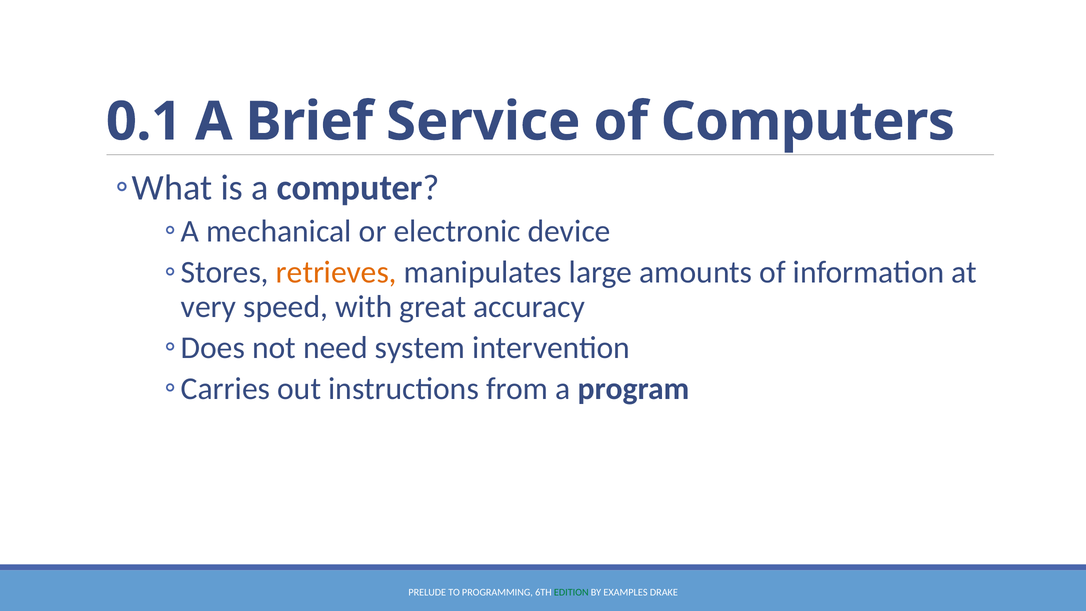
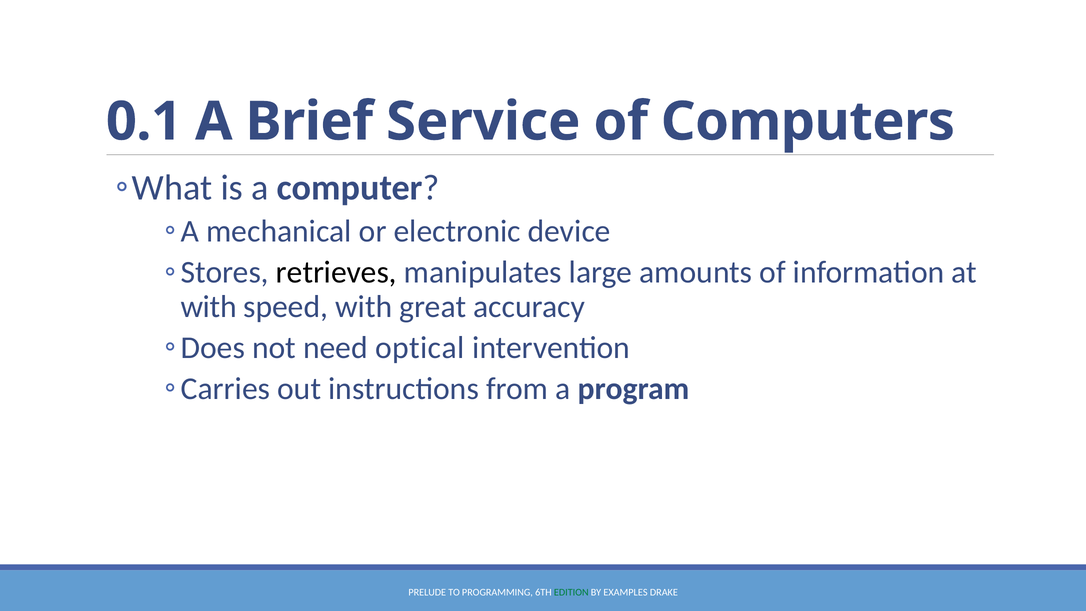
retrieves colour: orange -> black (336, 272)
very: very -> with (209, 307)
system: system -> optical (420, 348)
